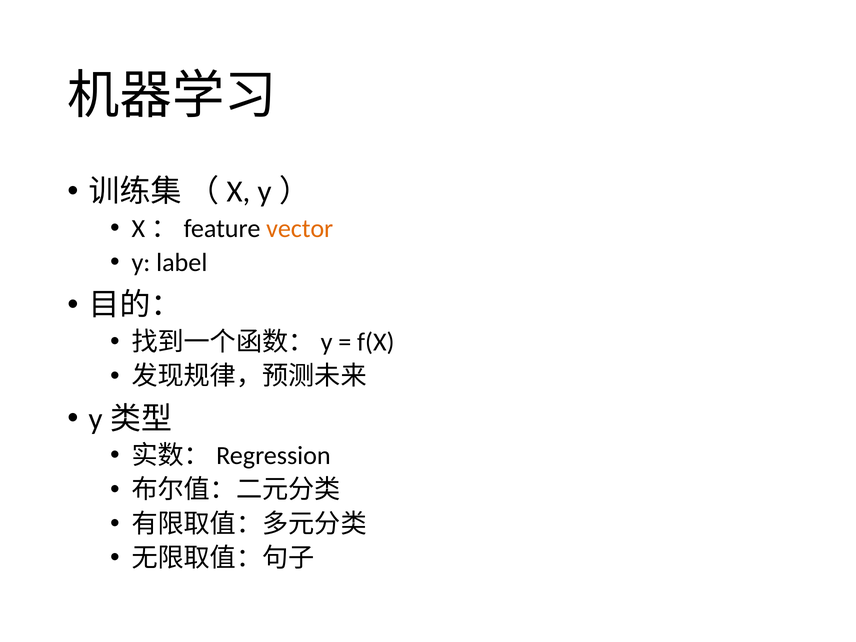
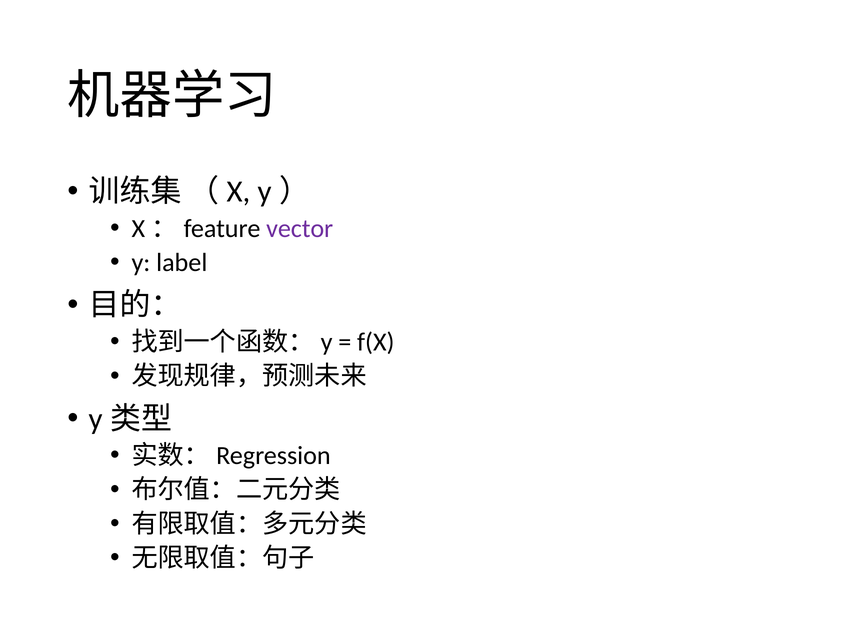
vector colour: orange -> purple (300, 228)
